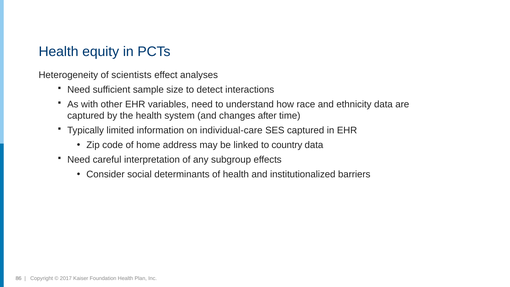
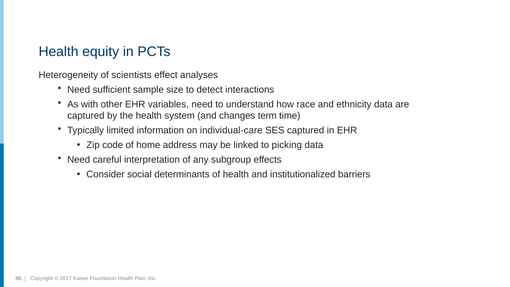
after: after -> term (267, 116)
country: country -> picking (287, 145)
